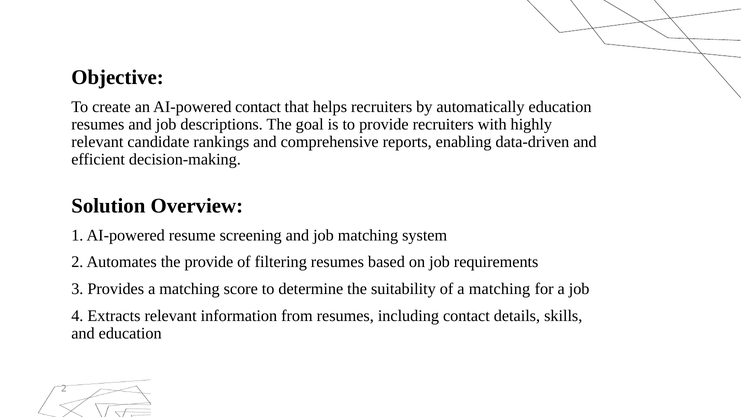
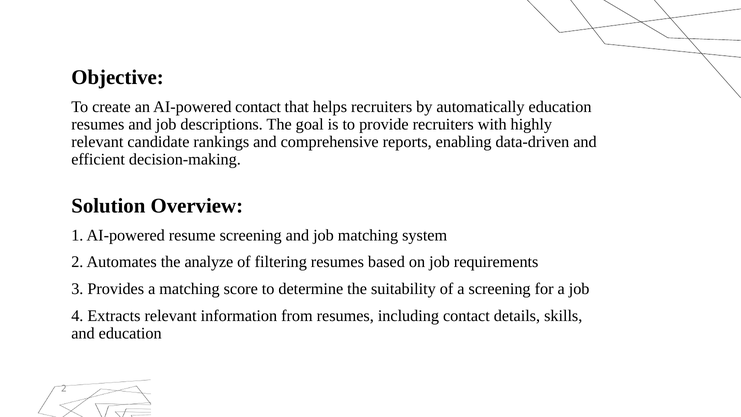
the provide: provide -> analyze (209, 262)
of a matching: matching -> screening (500, 289)
